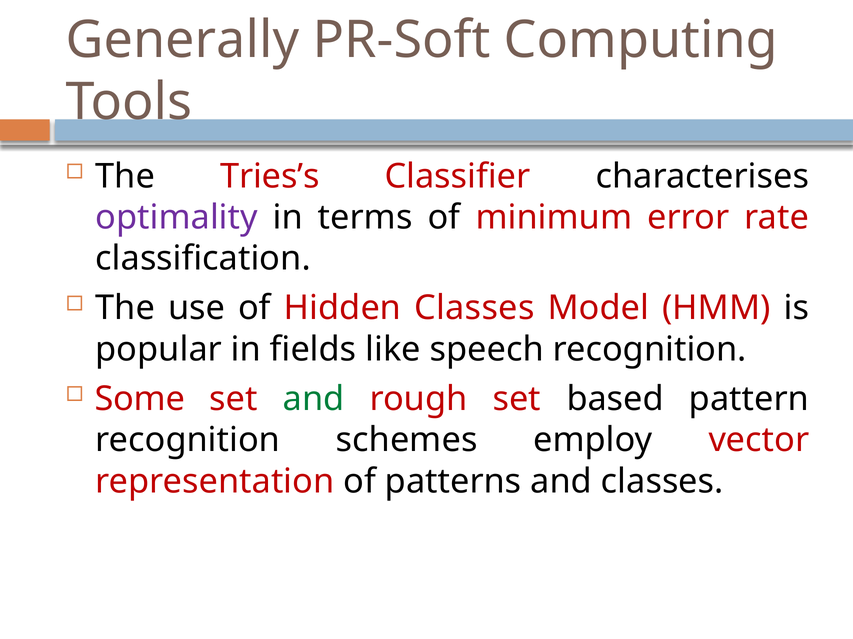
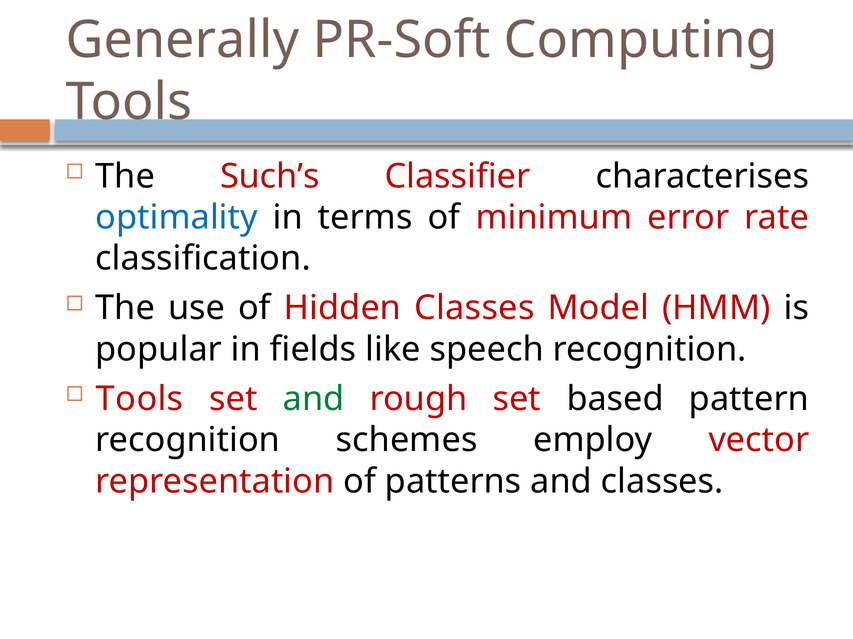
Tries’s: Tries’s -> Such’s (270, 176)
optimality colour: purple -> blue (177, 218)
Some: Some -> Tools (140, 399)
